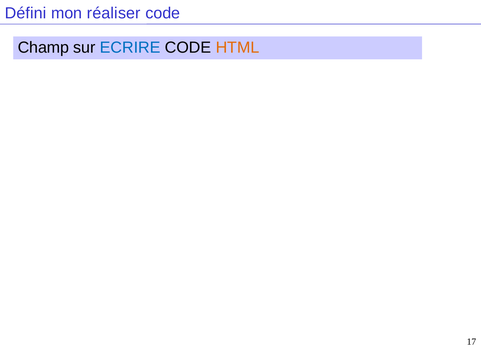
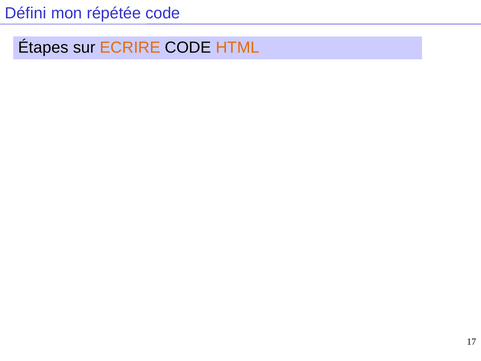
réaliser: réaliser -> répétée (114, 13)
Champ: Champ -> Étapes (43, 47)
ECRIRE colour: blue -> orange (130, 47)
